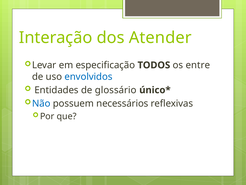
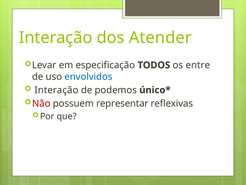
Entidades: Entidades -> Interação (56, 90)
glossário: glossário -> podemos (116, 90)
Não colour: blue -> red (41, 103)
necessários: necessários -> representar (122, 103)
